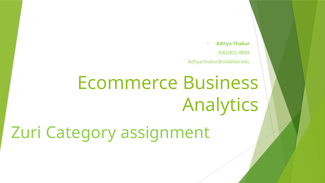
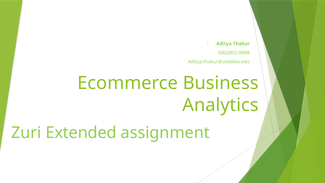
Category: Category -> Extended (81, 133)
